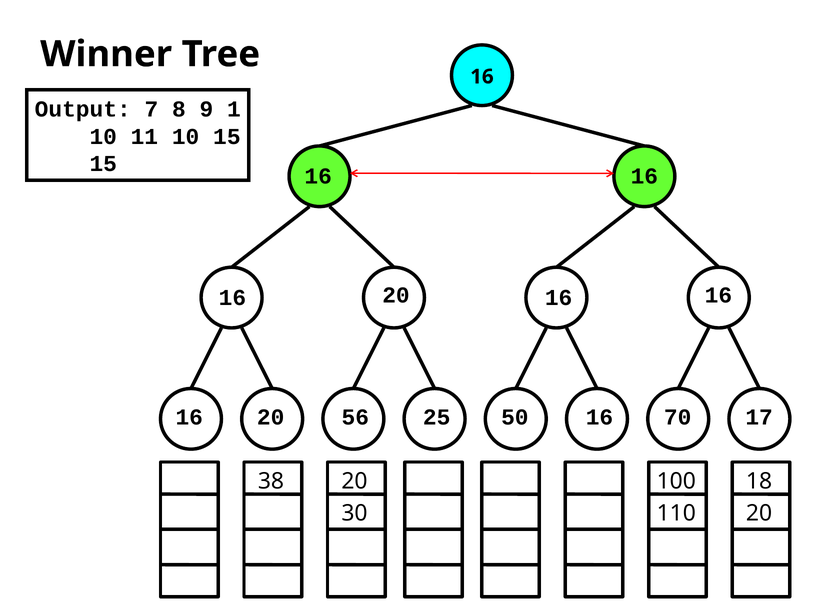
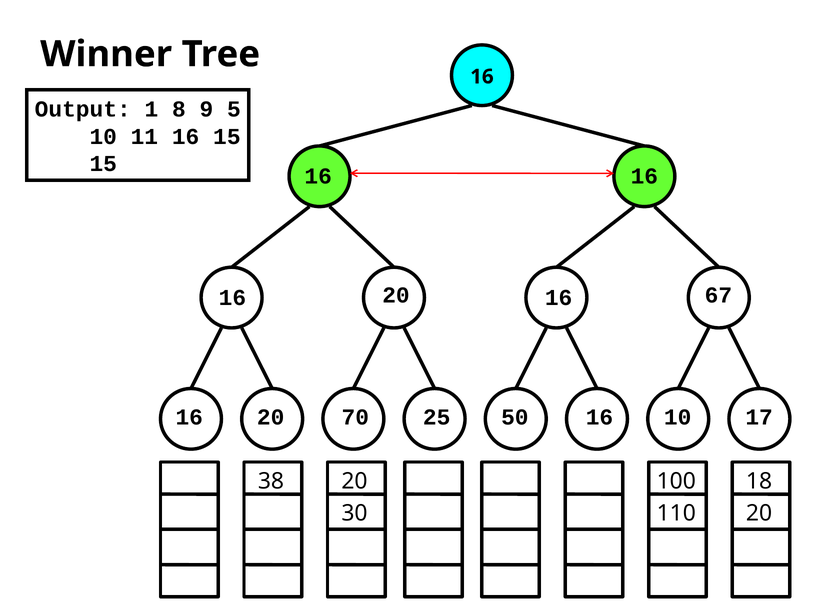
7: 7 -> 1 (151, 109)
1: 1 -> 5 (234, 109)
11 10: 10 -> 16 (186, 137)
20 16: 16 -> 67 (718, 295)
56: 56 -> 70 (355, 418)
16 70: 70 -> 10 (678, 418)
